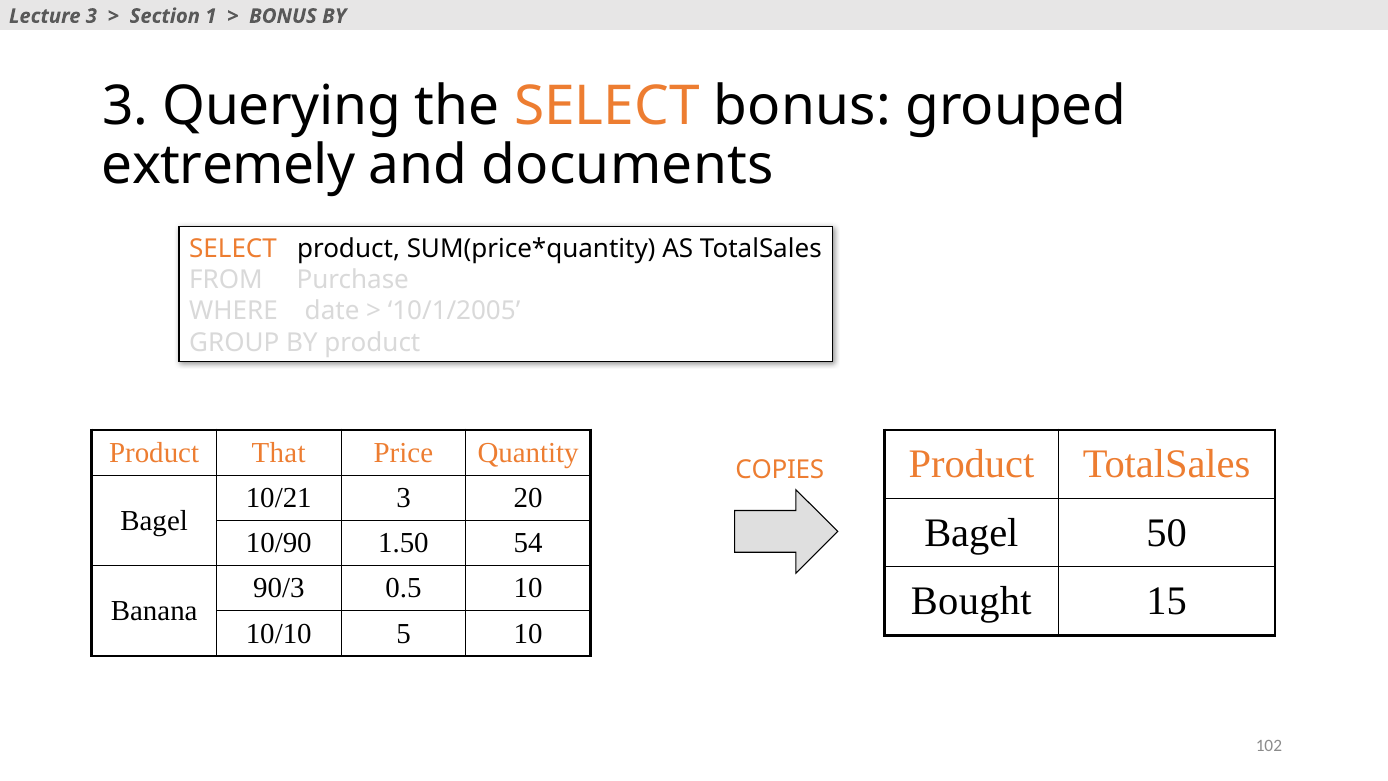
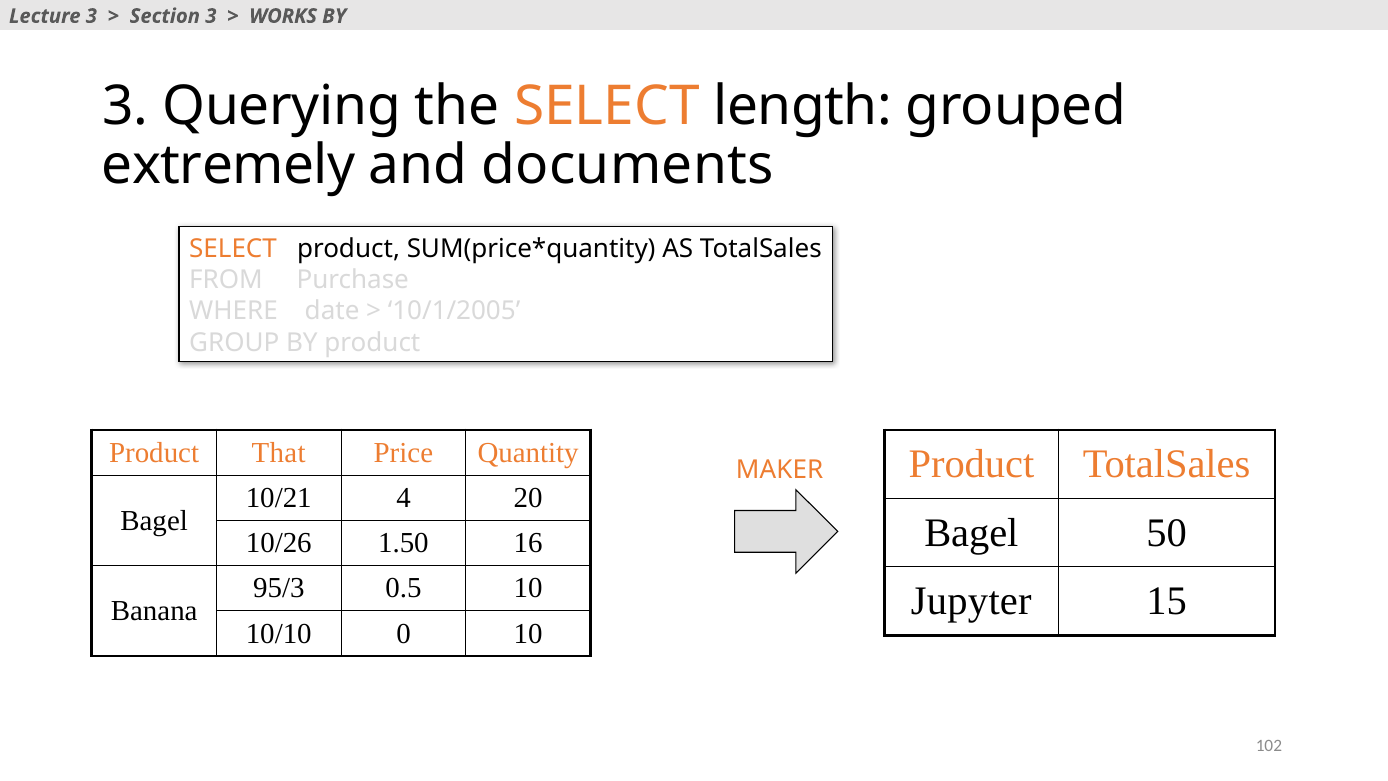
Section 1: 1 -> 3 (211, 16)
BONUS: BONUS -> WORKS (283, 16)
SELECT bonus: bonus -> length (803, 106)
COPIES: COPIES -> MAKER (780, 470)
10/21 3: 3 -> 4 (404, 498)
10/90: 10/90 -> 10/26 (279, 543)
54: 54 -> 16 (528, 543)
90/3: 90/3 -> 95/3 (279, 588)
Bought: Bought -> Jupyter (971, 601)
5: 5 -> 0 (404, 633)
